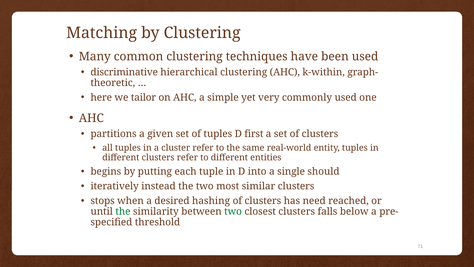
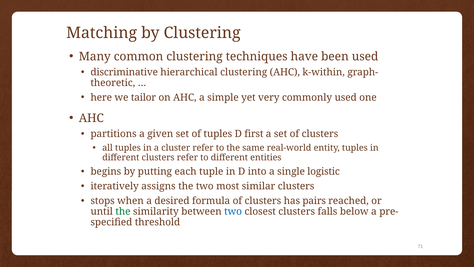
should: should -> logistic (324, 171)
instead: instead -> assigns (158, 186)
hashing: hashing -> formula (211, 201)
need: need -> pairs (314, 201)
two colour: green -> blue (233, 211)
